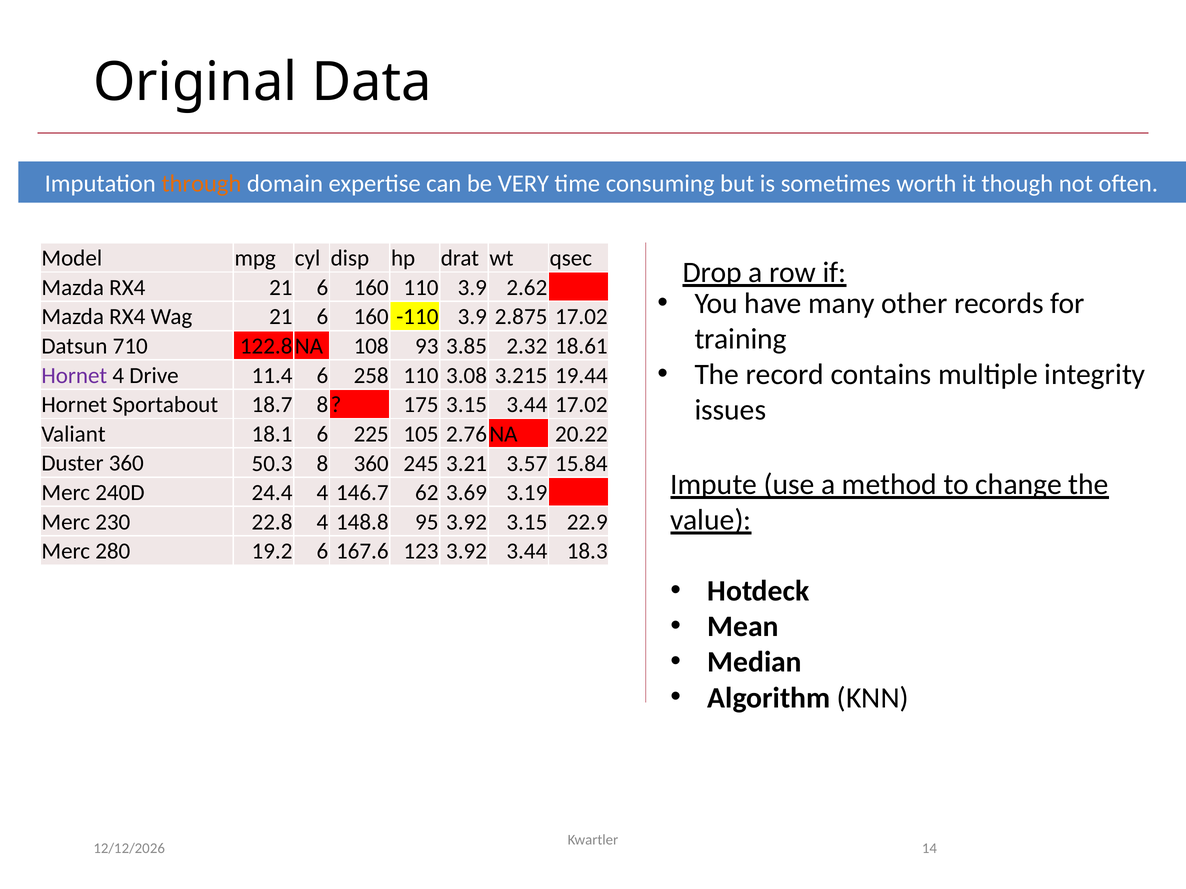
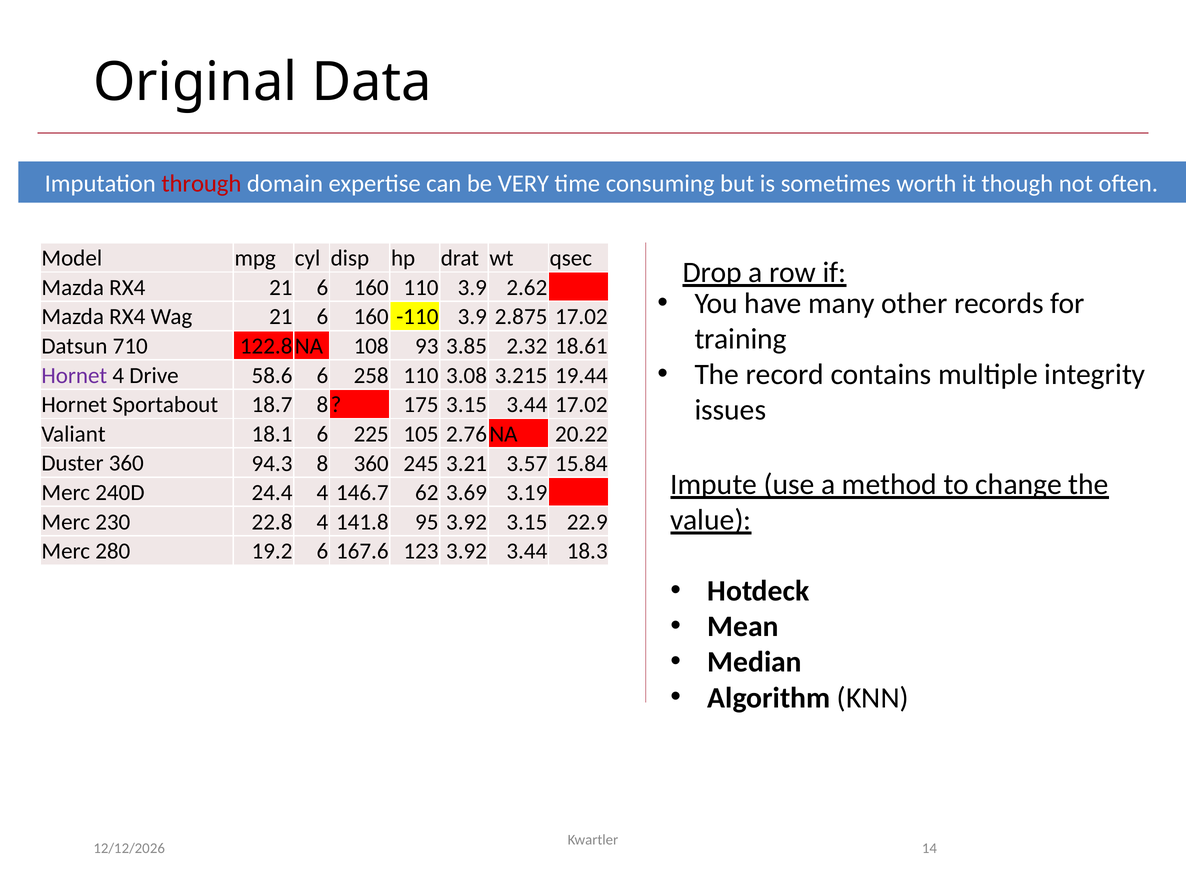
through colour: orange -> red (201, 184)
11.4: 11.4 -> 58.6 (272, 376)
50.3: 50.3 -> 94.3 (272, 464)
148.8: 148.8 -> 141.8 (362, 522)
